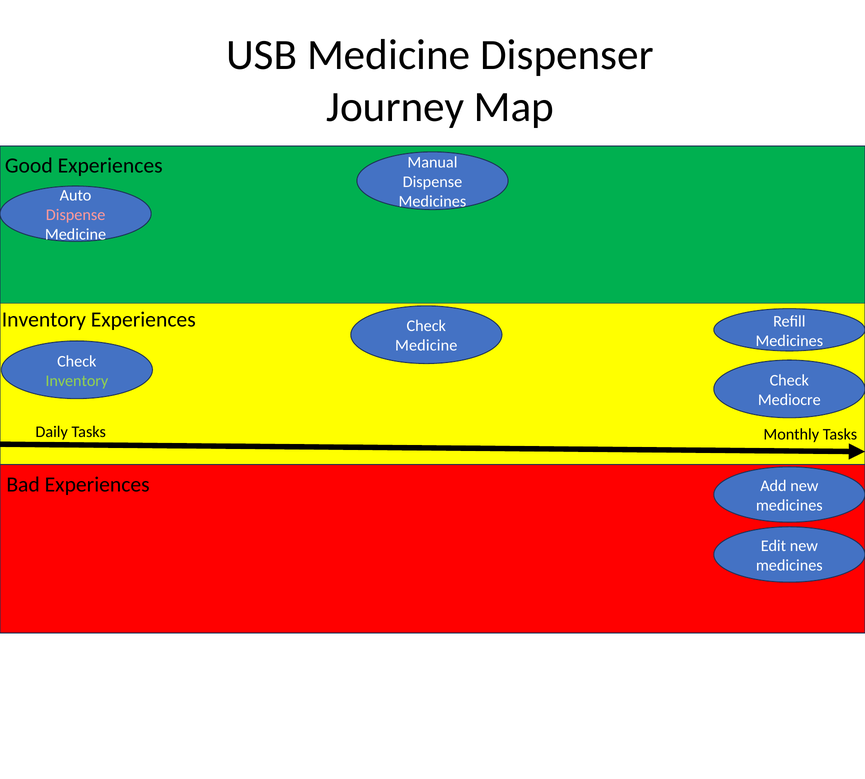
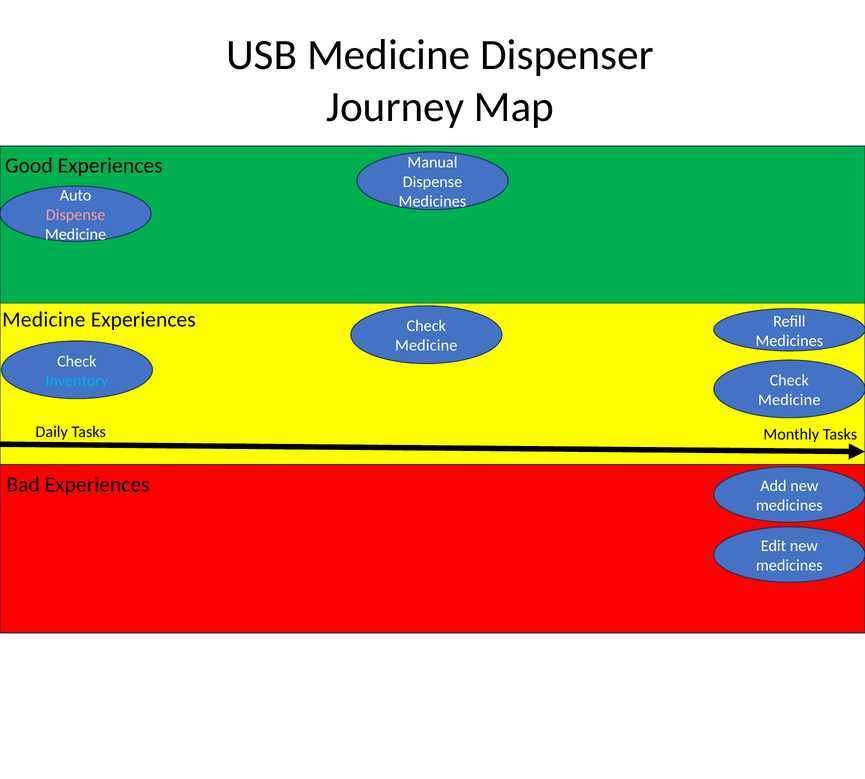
Inventory: Inventory -> Medicine (44, 320)
Inventory colour: light green -> light blue (77, 380)
Mediocre: Mediocre -> Medicine (789, 400)
